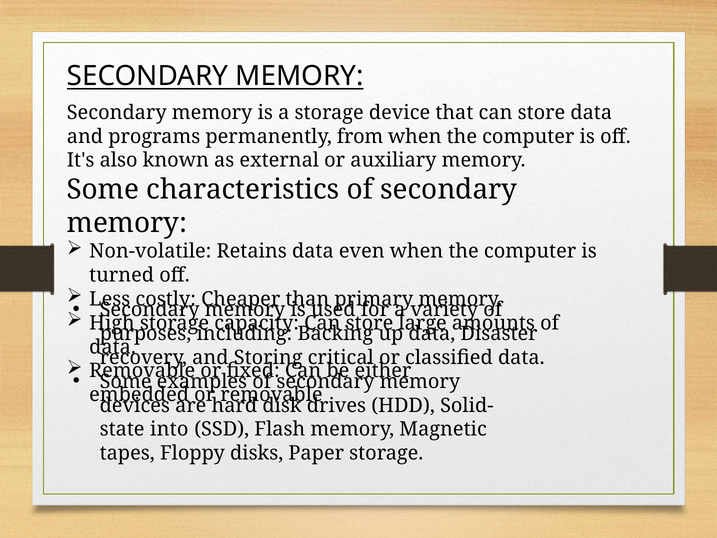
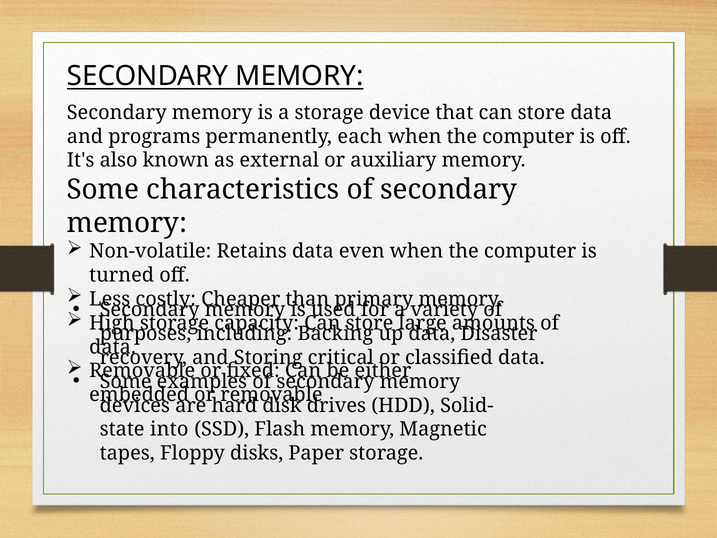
from: from -> each (360, 136)
